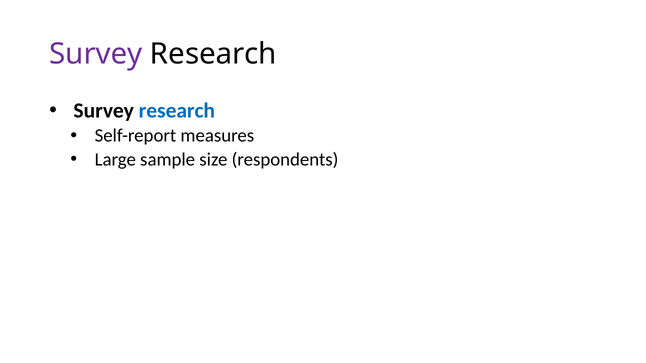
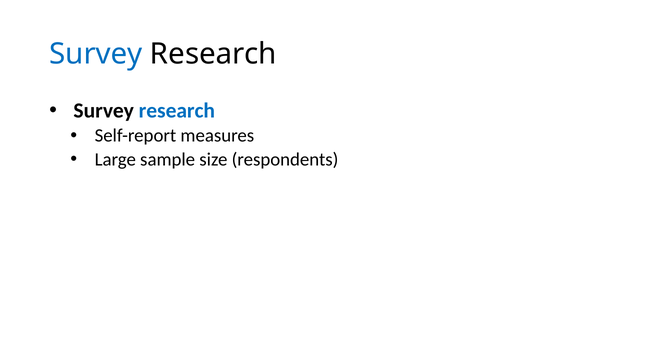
Survey colour: purple -> blue (96, 54)
